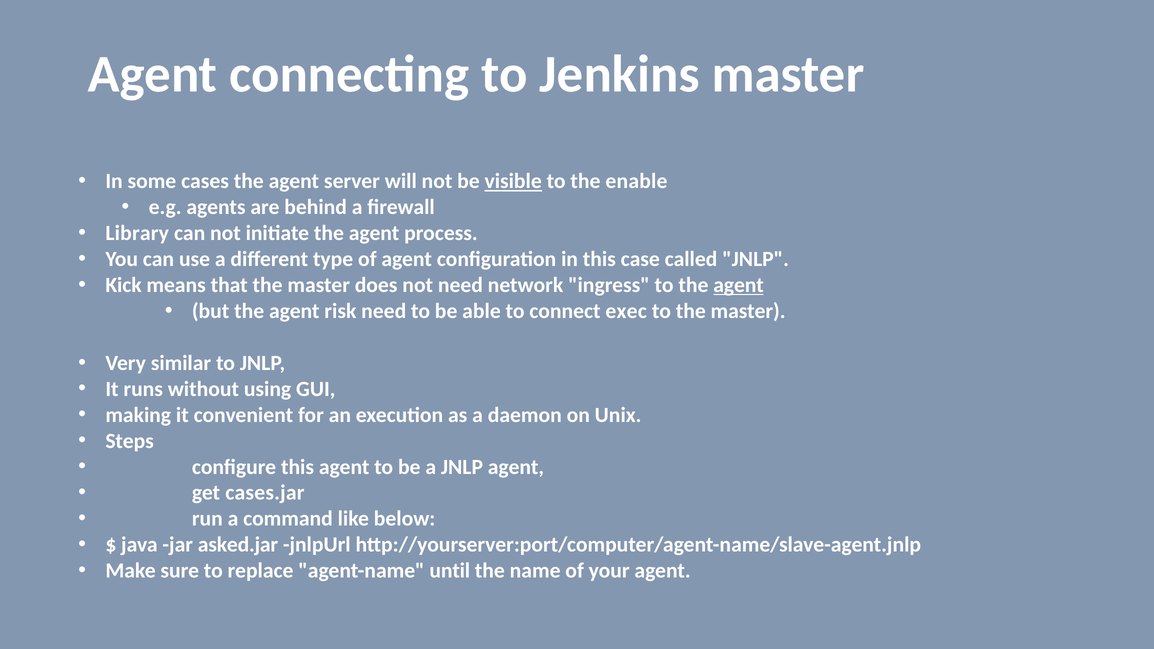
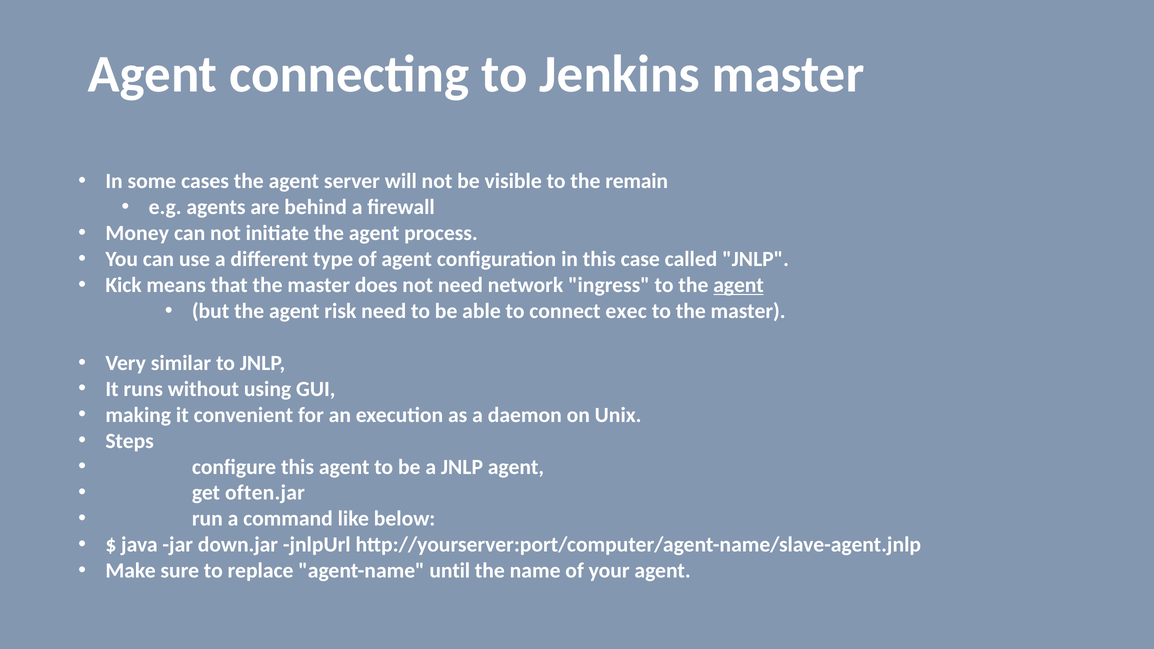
visible underline: present -> none (513, 181)
enable: enable -> remain (637, 181)
Library: Library -> Money (137, 233)
cases.jar: cases.jar -> often.jar (265, 493)
asked.jar: asked.jar -> down.jar (238, 545)
